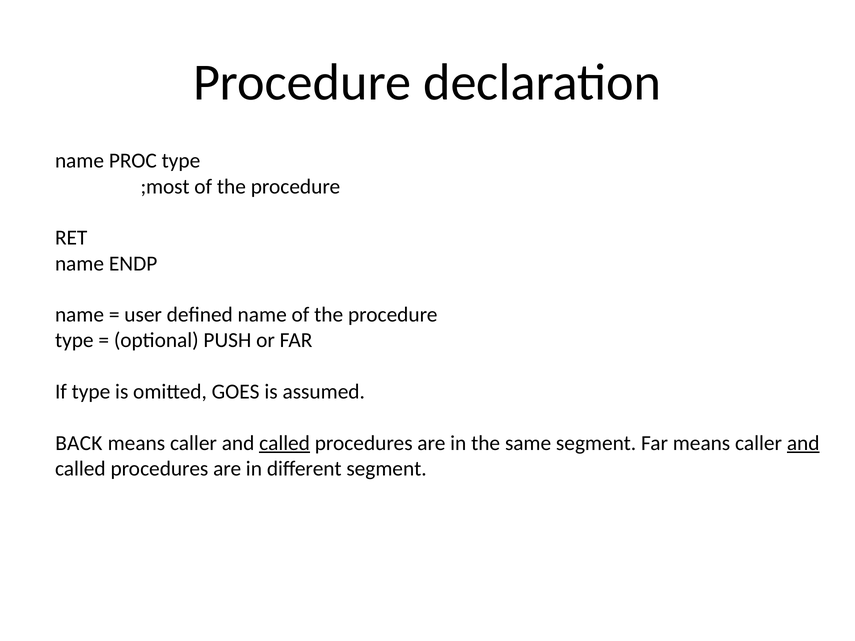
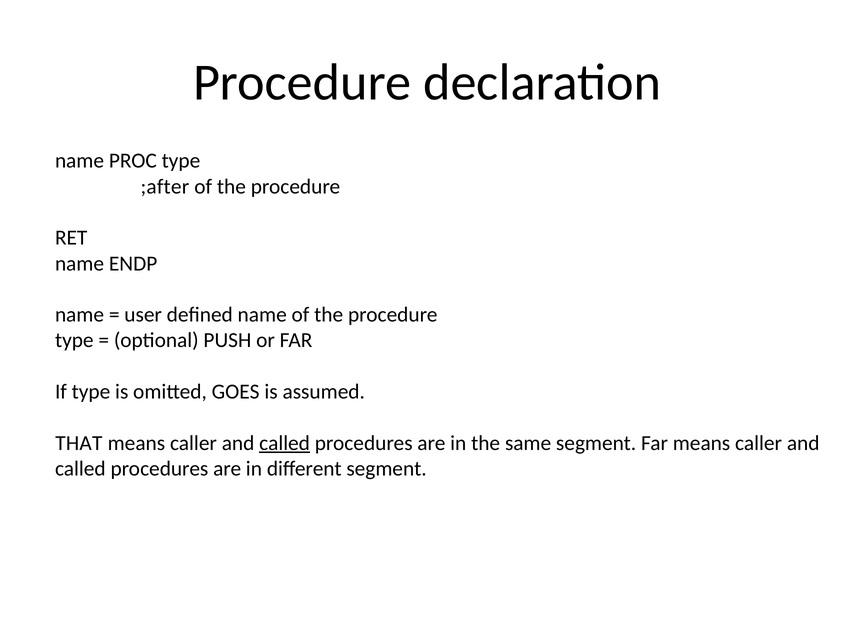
;most: ;most -> ;after (165, 187)
BACK: BACK -> THAT (79, 443)
and underline: present -> none (803, 443)
